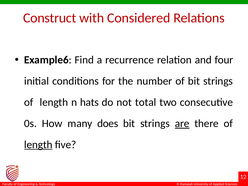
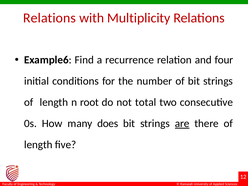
Construct: Construct -> Relations (50, 18)
Considered: Considered -> Multiplicity (139, 18)
hats: hats -> root (89, 102)
length underline: present -> none (38, 145)
